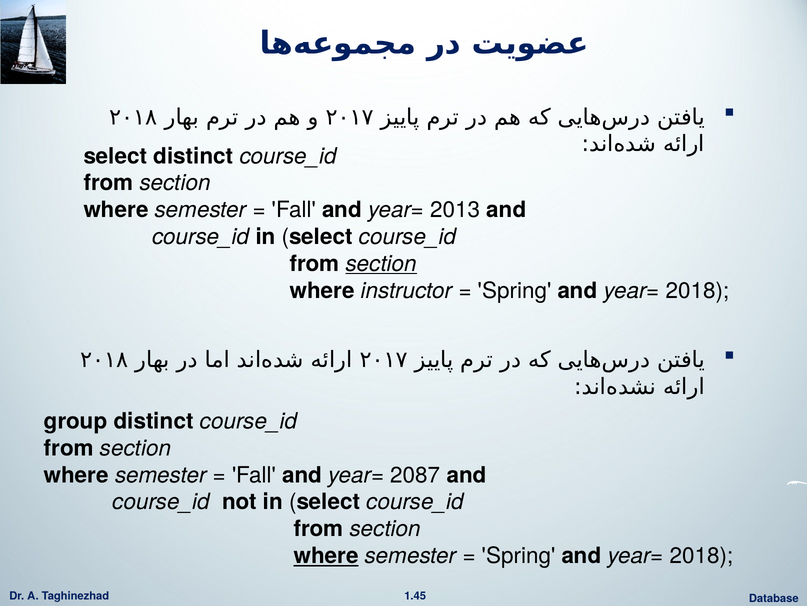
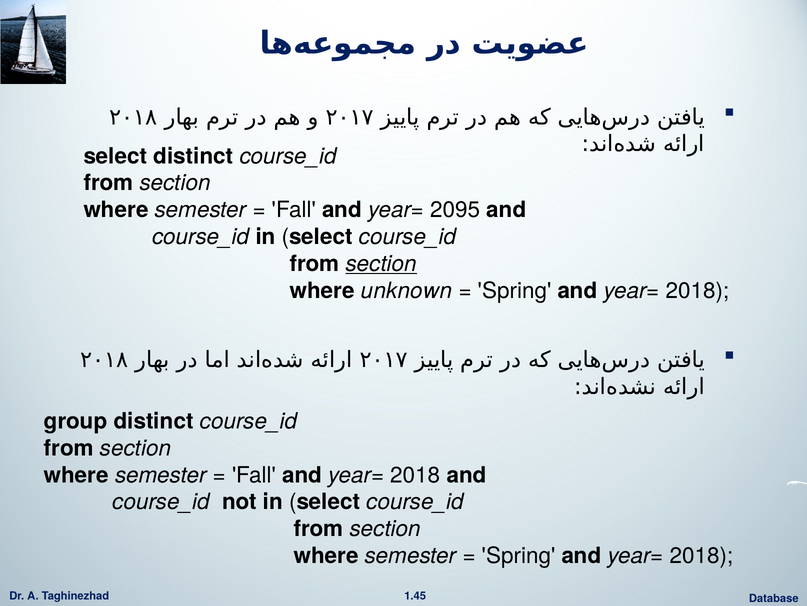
2013: 2013 -> 2095 (455, 210)
instructor: instructor -> unknown (406, 290)
Fall and year= 2087: 2087 -> 2018 (415, 475)
where underline: present -> none (326, 555)
